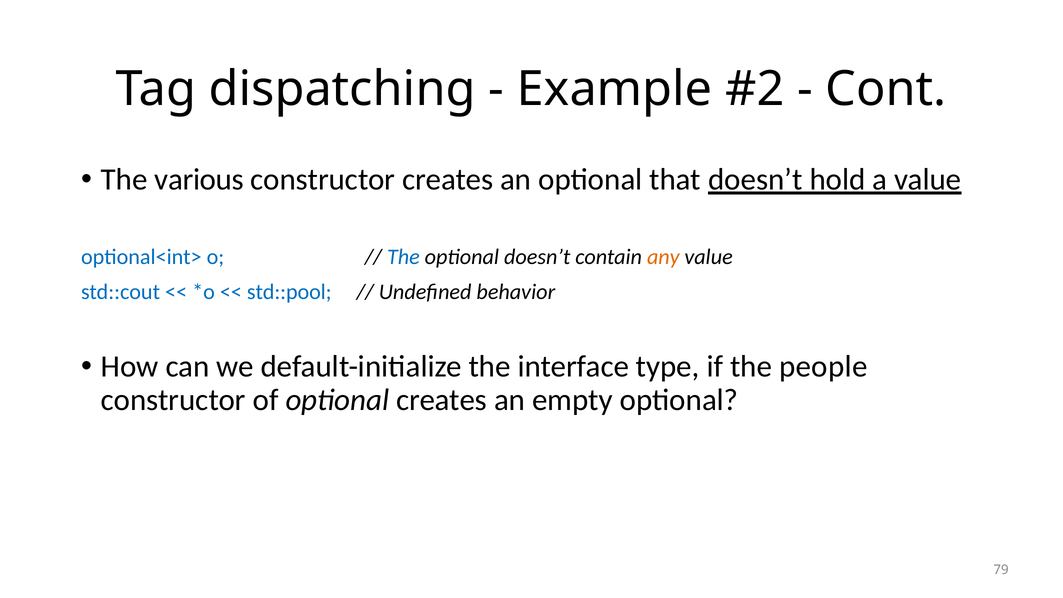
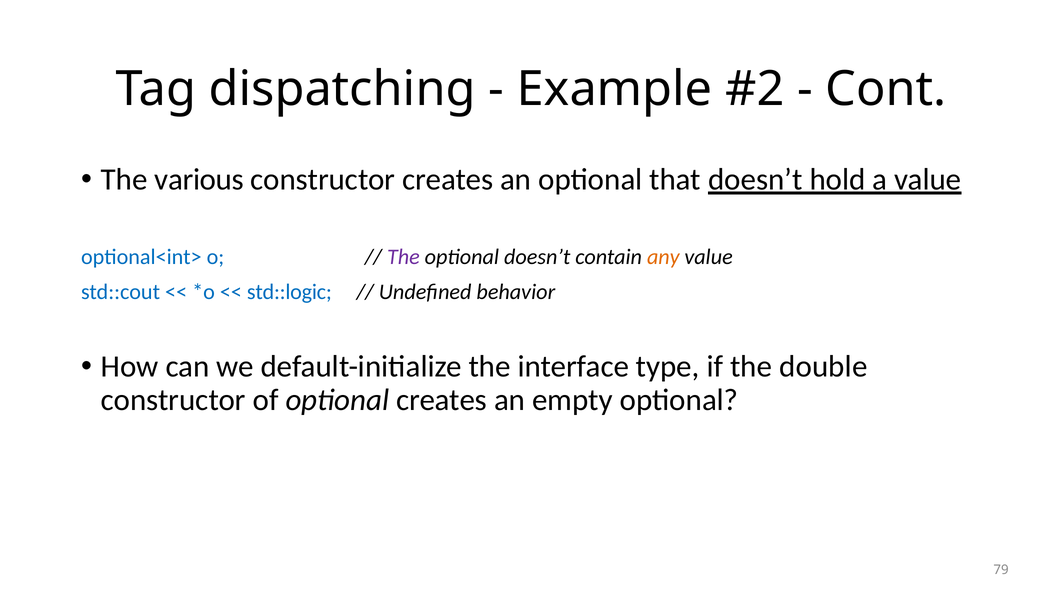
The colour: blue -> purple (403, 257)
std::pool: std::pool -> std::logic (289, 292)
people: people -> double (823, 367)
